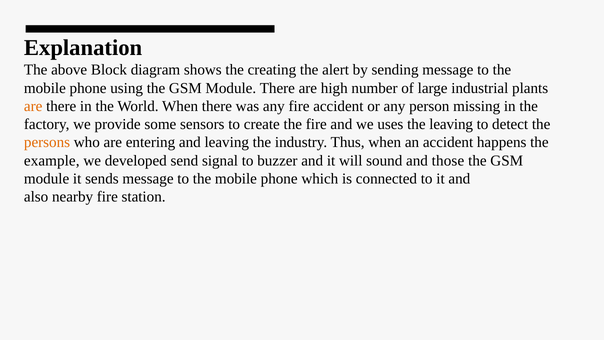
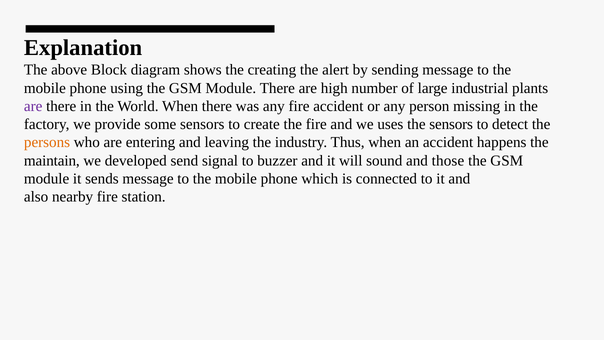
are colour: orange -> purple (33, 106)
the leaving: leaving -> sensors (451, 124)
example: example -> maintain (52, 160)
